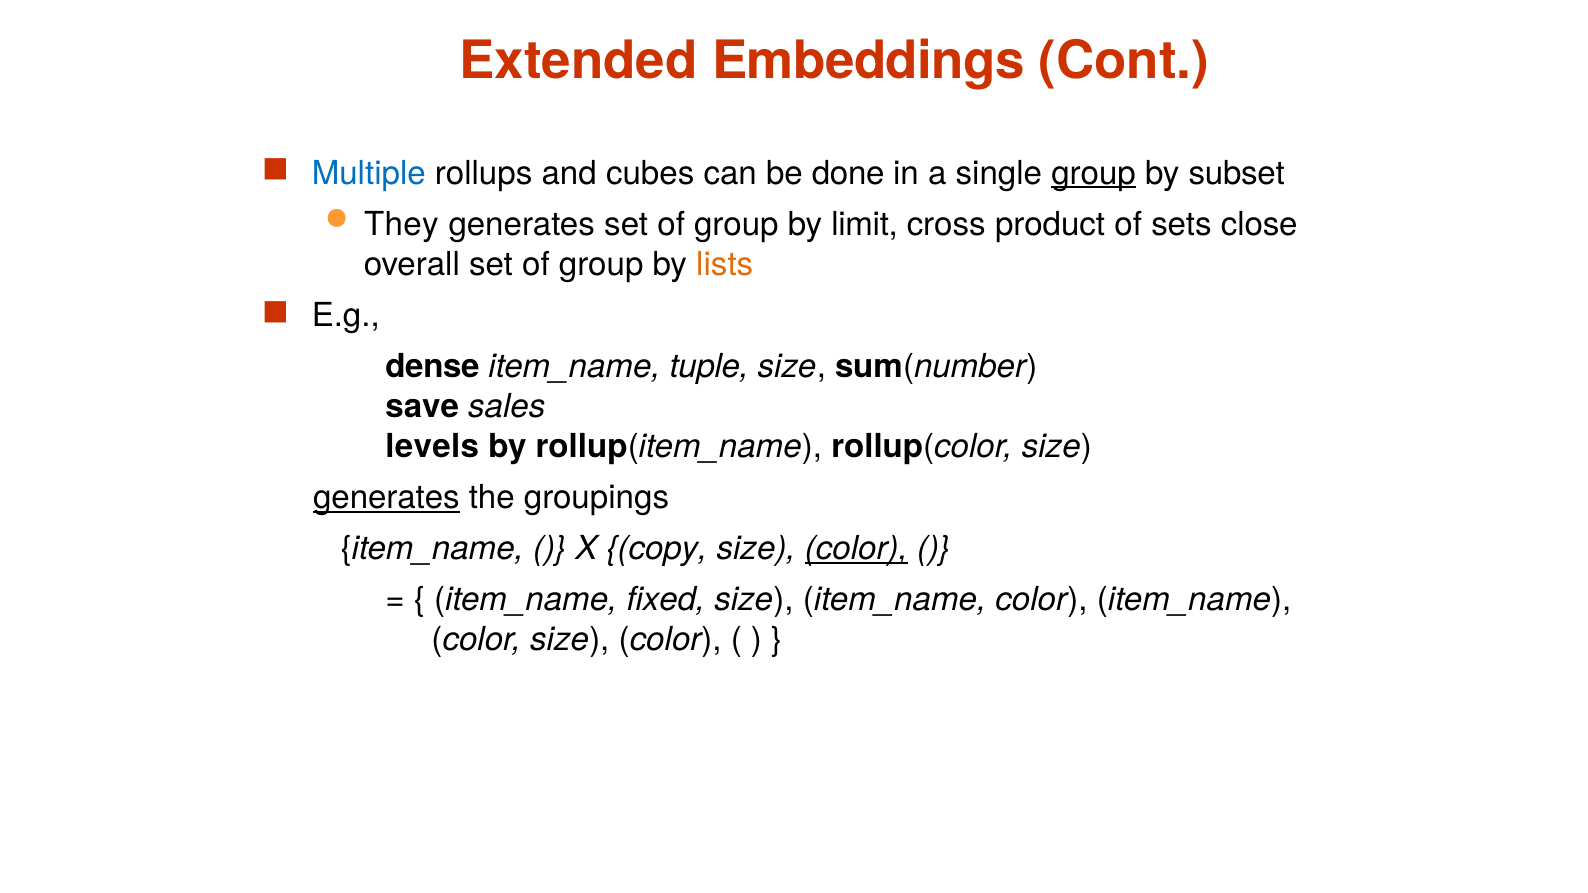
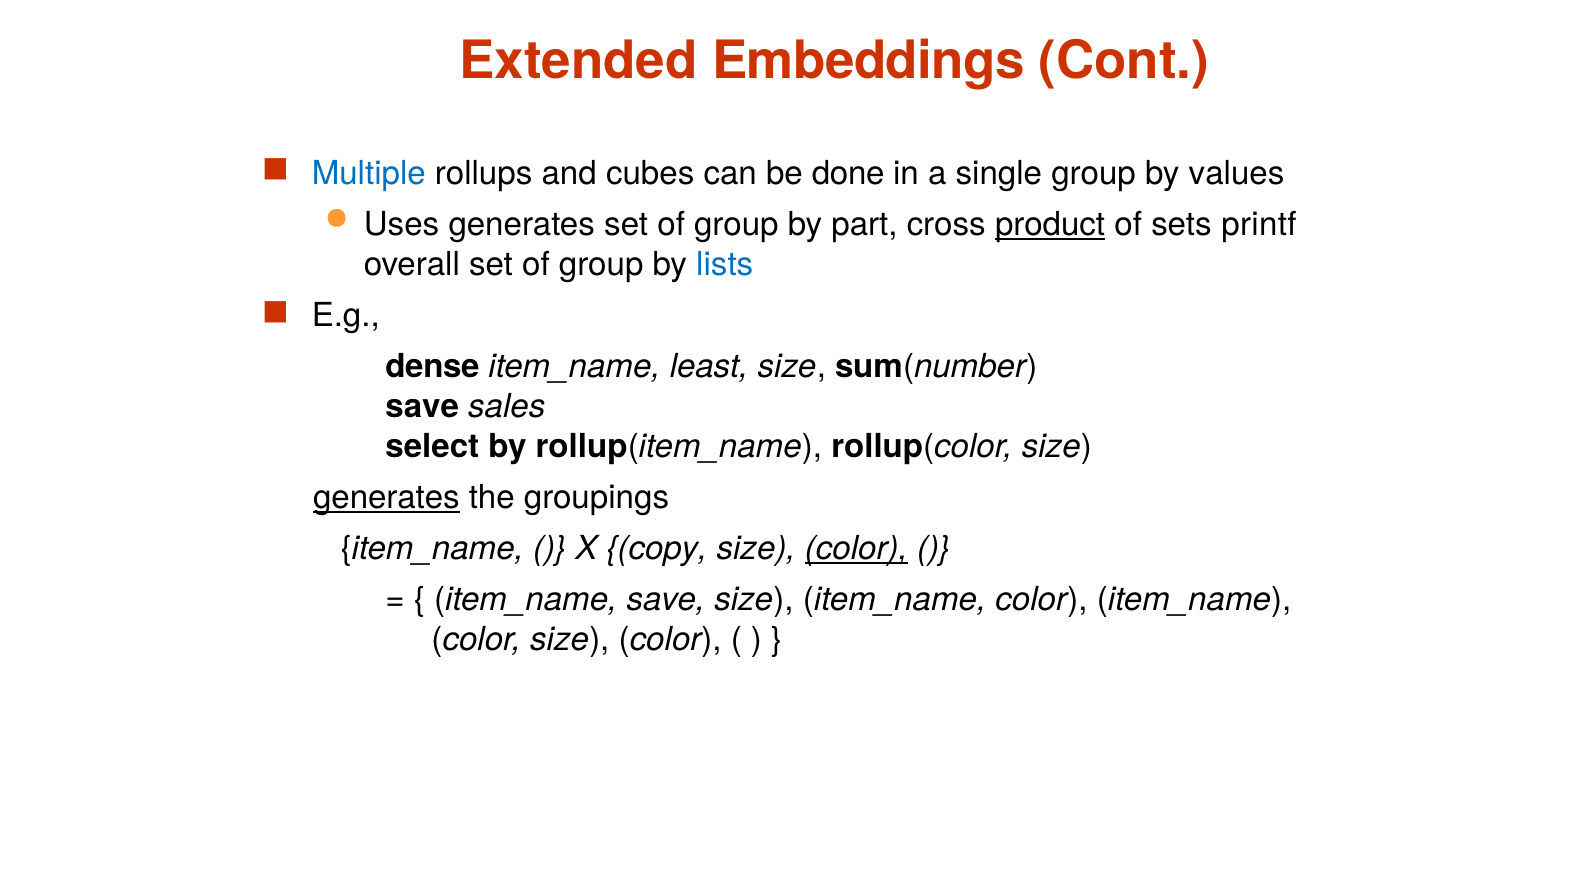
group underline: present -> none (1094, 173)
subset: subset -> values (1237, 173)
They: They -> Uses (402, 225)
limit: limit -> part (864, 225)
product underline: none -> present (1050, 225)
close: close -> printf (1259, 225)
lists colour: orange -> blue (725, 264)
tuple: tuple -> least (709, 367)
levels: levels -> select (432, 446)
item_name fixed: fixed -> save (666, 600)
